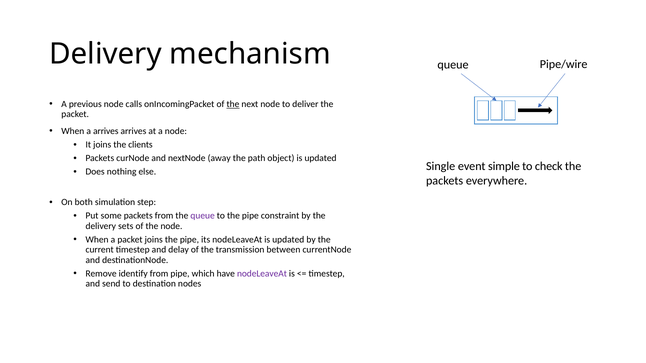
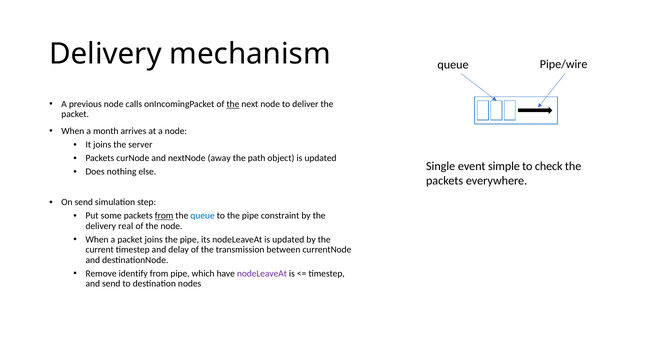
a arrives: arrives -> month (106, 131)
clients: clients -> server (140, 145)
On both: both -> send (84, 203)
from underline: none -> present (164, 216)
queue colour: purple -> blue (203, 216)
sets: sets -> real (126, 226)
